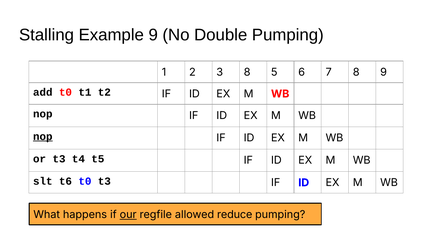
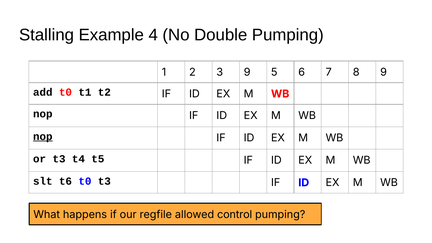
Example 9: 9 -> 4 (153, 35)
3 8: 8 -> 9 (247, 72)
our underline: present -> none (128, 215)
reduce: reduce -> control (235, 215)
